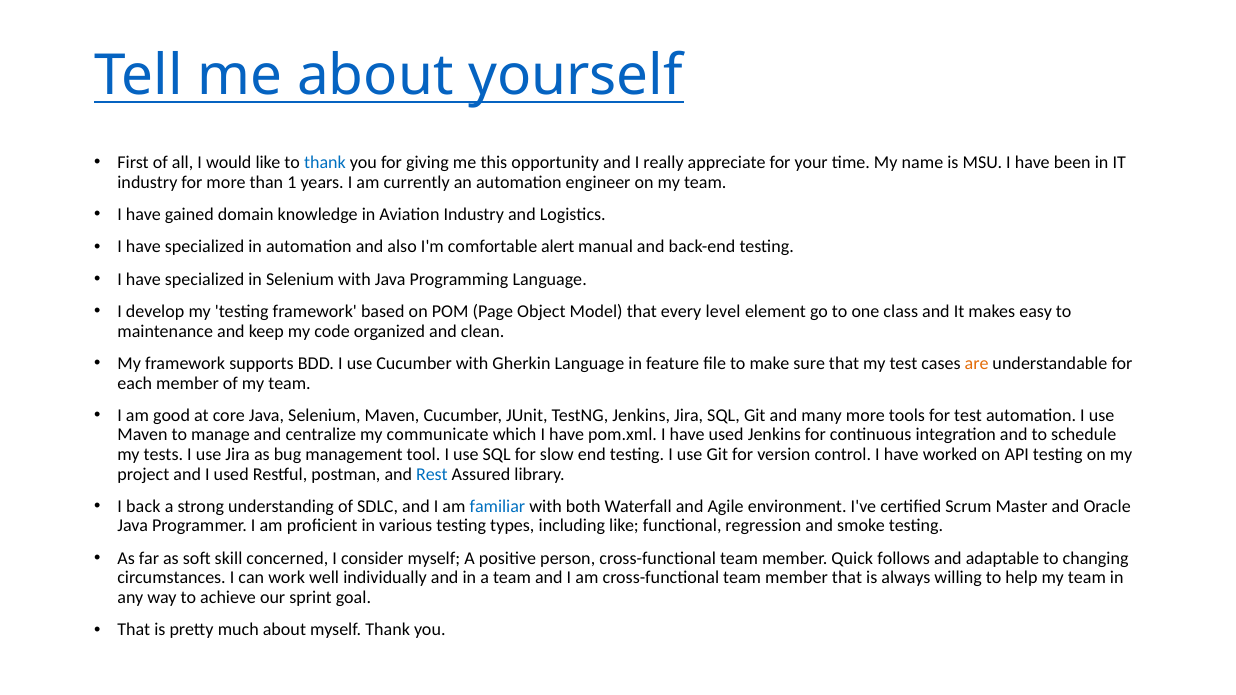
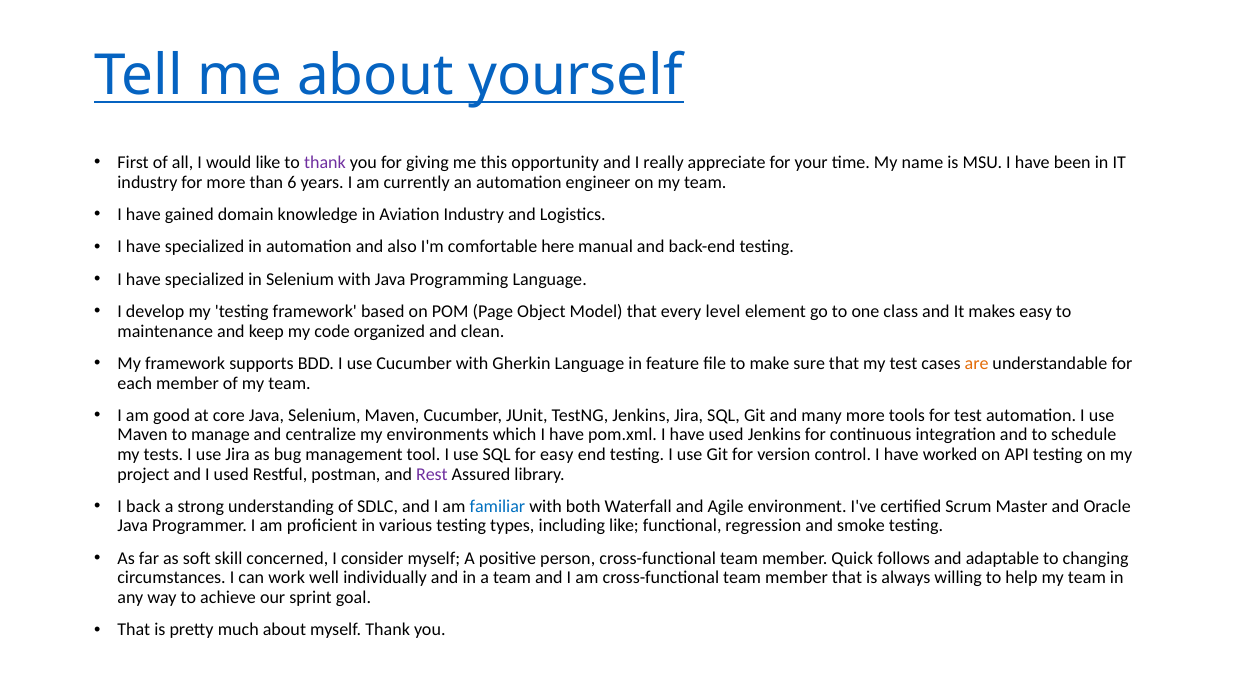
thank colour: blue -> purple (325, 163)
1: 1 -> 6 (292, 182)
alert: alert -> here (558, 247)
communicate: communicate -> environments (438, 435)
for slow: slow -> easy (557, 455)
Rest colour: blue -> purple (432, 474)
